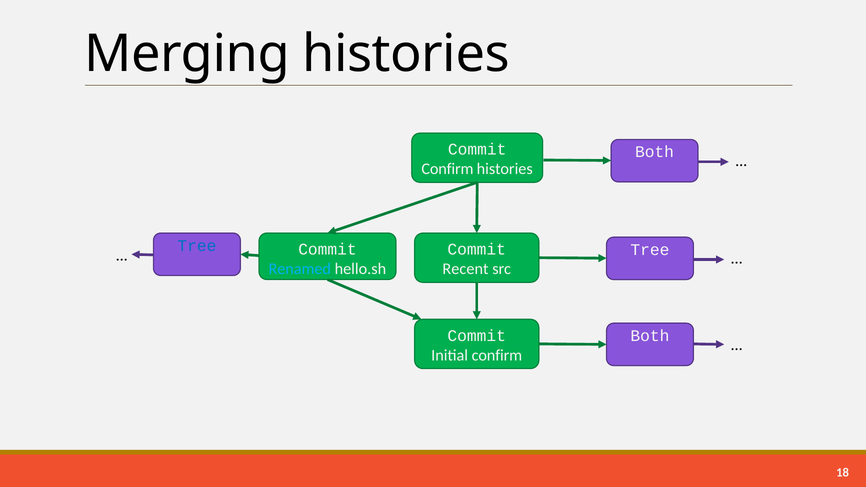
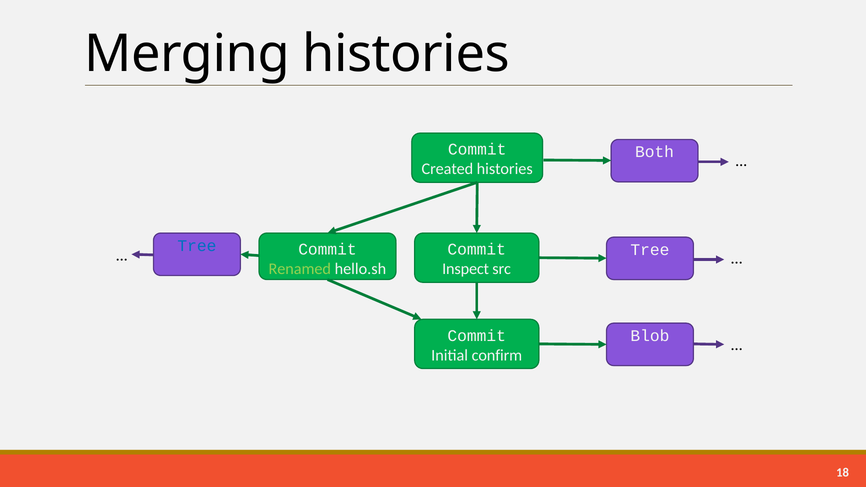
Confirm: Confirm -> Created (447, 169)
Renamed colour: light blue -> light green (300, 269)
Recent: Recent -> Inspect (466, 269)
Both: Both -> Blob (650, 336)
